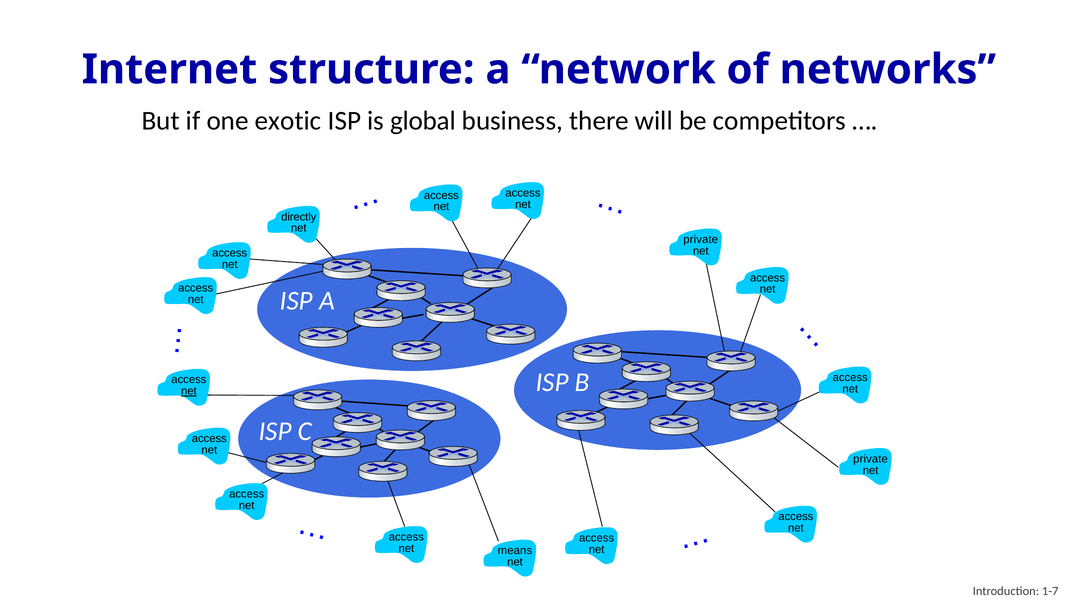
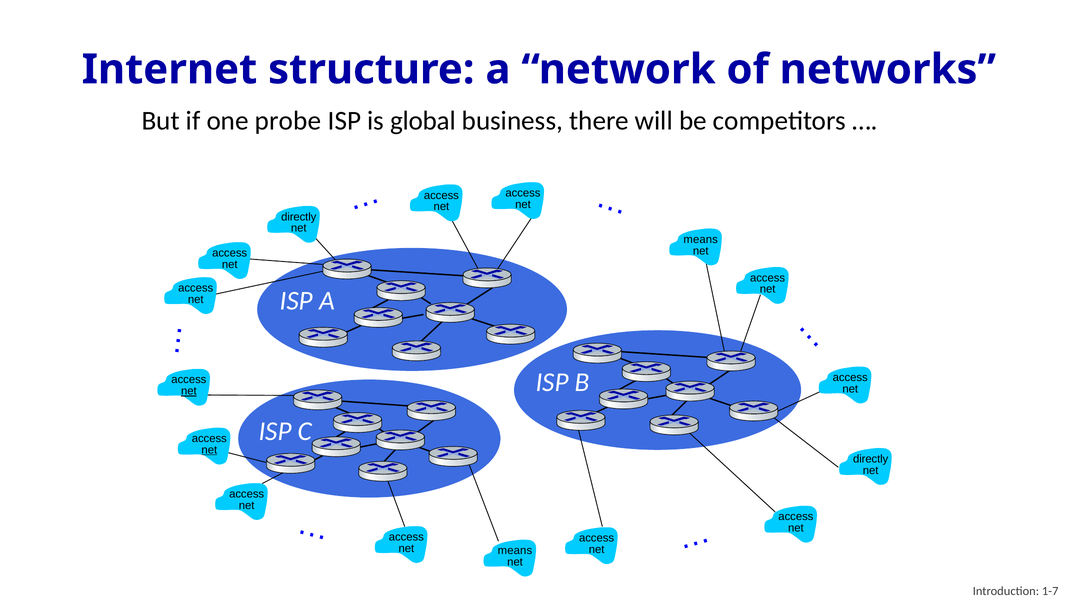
exotic: exotic -> probe (288, 121)
private: private -> means (701, 240)
net underline: none -> present (209, 450)
private: private -> directly (871, 459)
